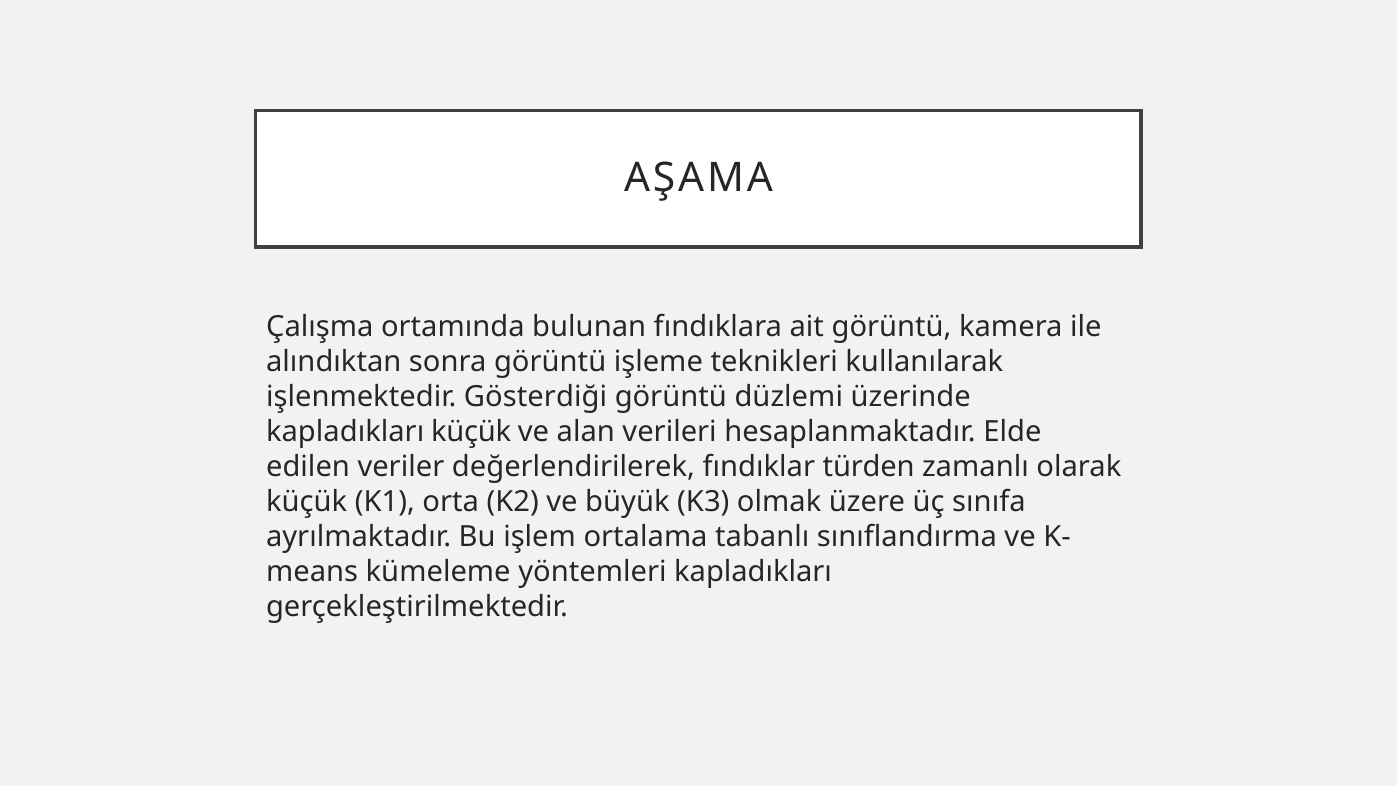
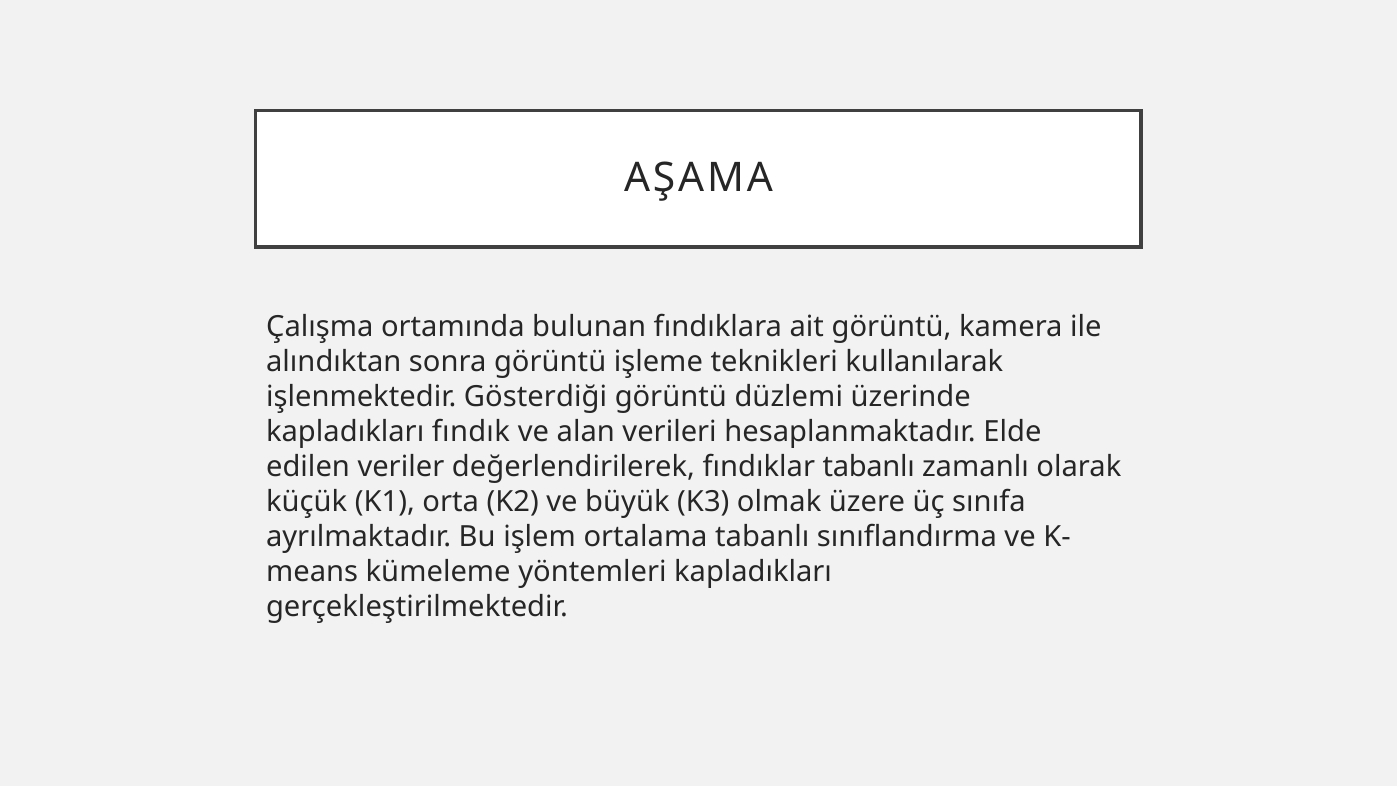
kapladıkları küçük: küçük -> fındık (471, 432)
fındıklar türden: türden -> tabanlı (869, 467)
